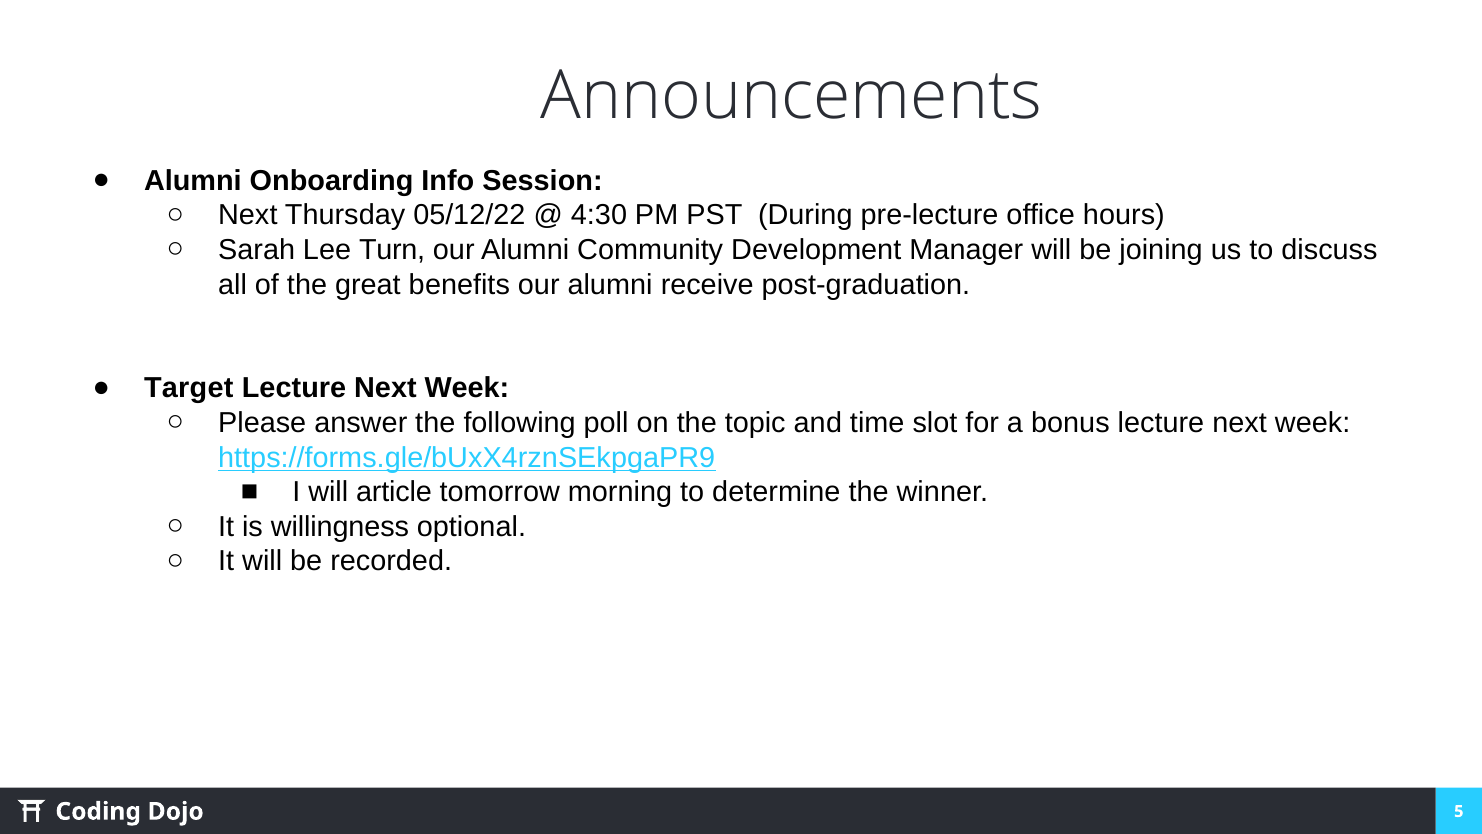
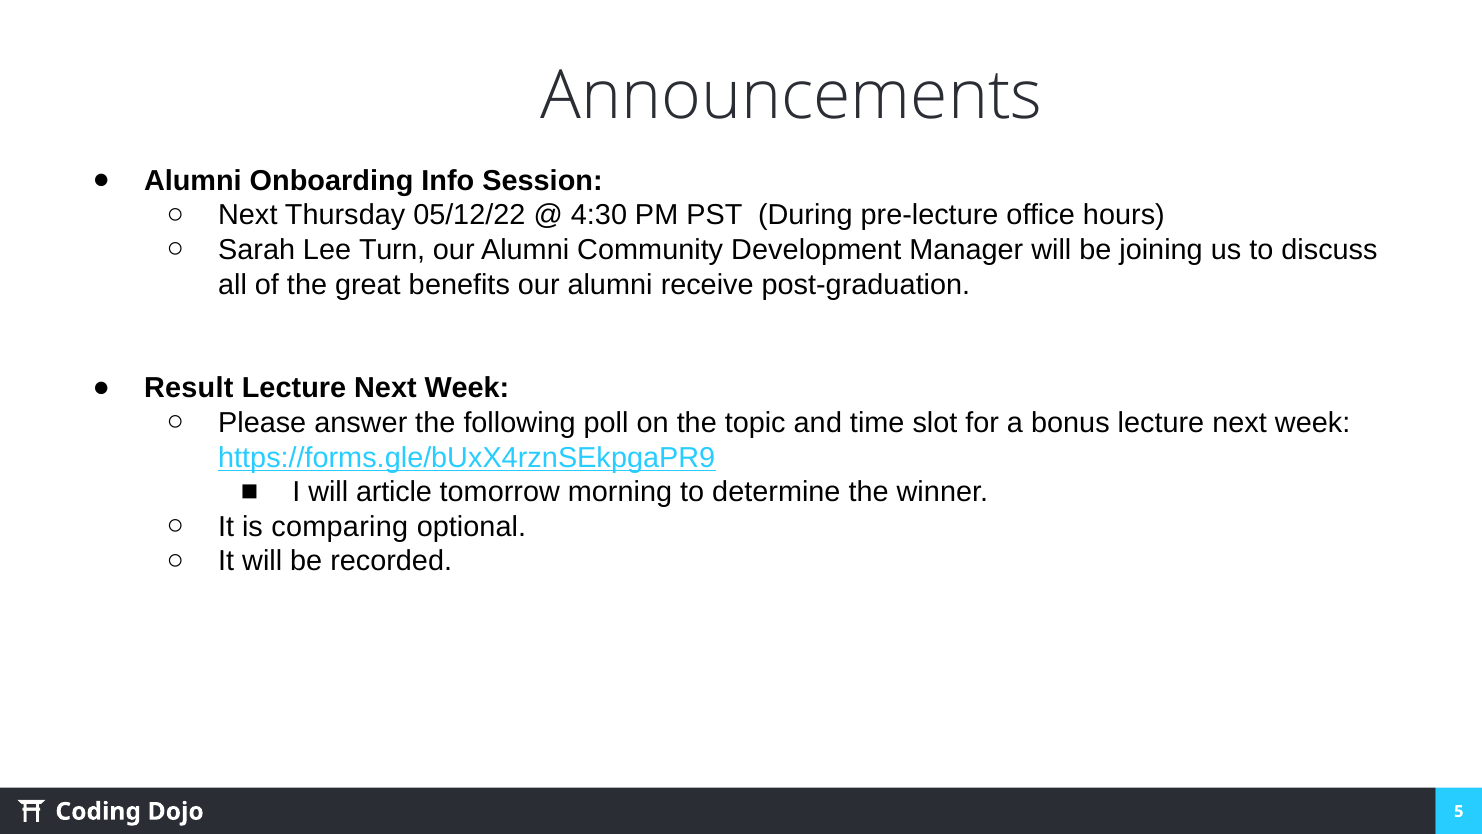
Target: Target -> Result (189, 388)
willingness: willingness -> comparing (340, 527)
